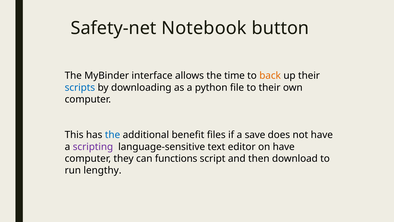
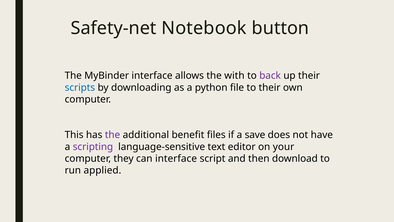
time: time -> with (234, 76)
back colour: orange -> purple (270, 76)
the colour: blue -> purple (113, 135)
on have: have -> your (284, 147)
can functions: functions -> interface (176, 158)
lengthy: lengthy -> applied (102, 170)
